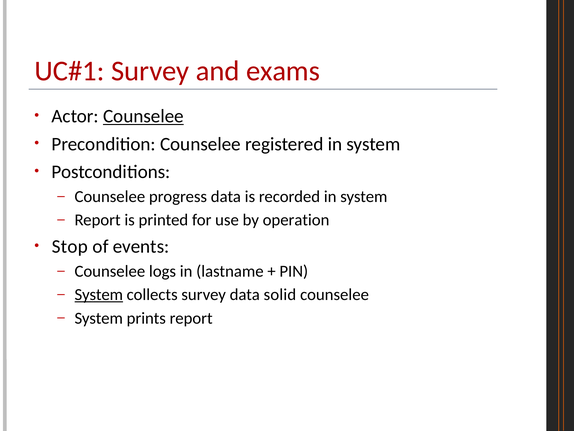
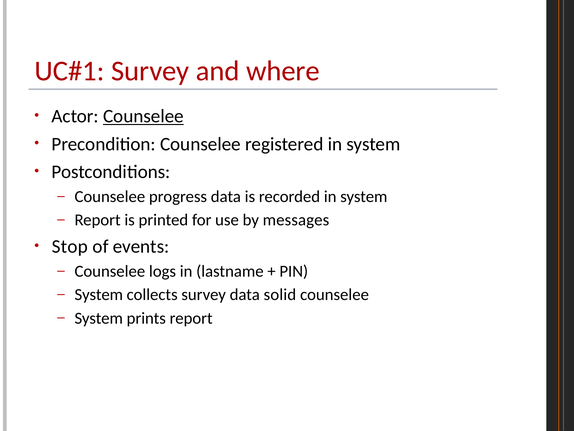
exams: exams -> where (283, 71)
operation: operation -> messages (296, 220)
System underline: present -> none (99, 294)
